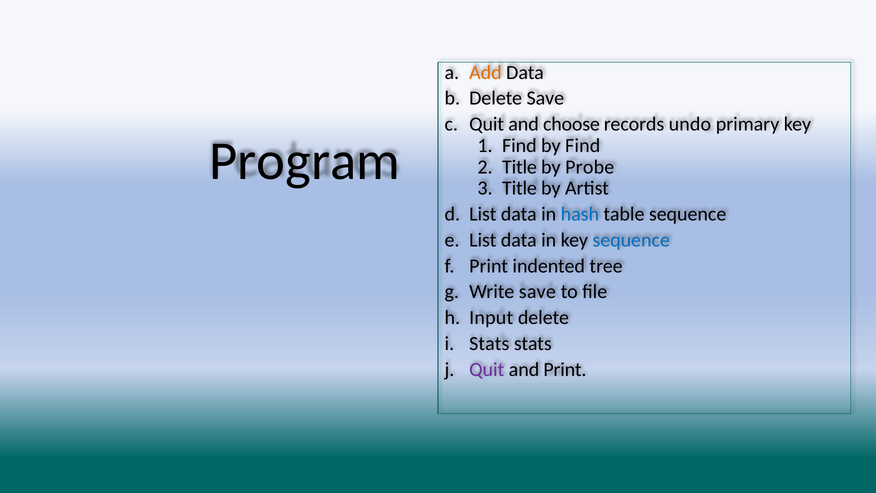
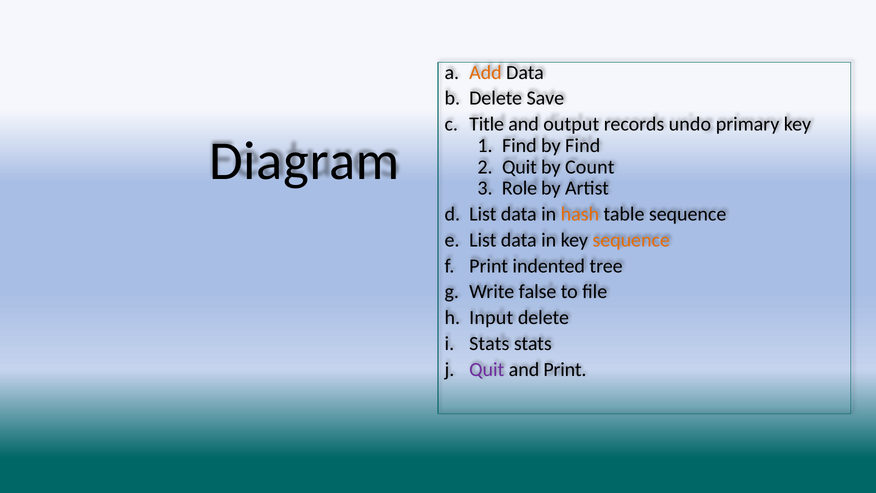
Quit: Quit -> Title (487, 124)
choose: choose -> output (571, 124)
Program: Program -> Diagram (304, 161)
Title: Title -> Quit (519, 167)
Probe: Probe -> Count (590, 167)
Title: Title -> Role (519, 188)
hash colour: blue -> orange (580, 214)
sequence colour: blue -> orange (631, 240)
Write save: save -> false (537, 292)
